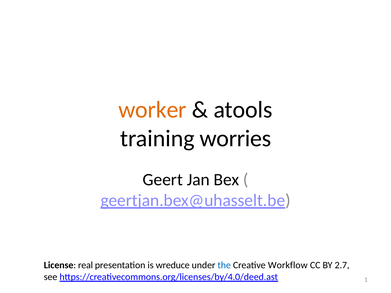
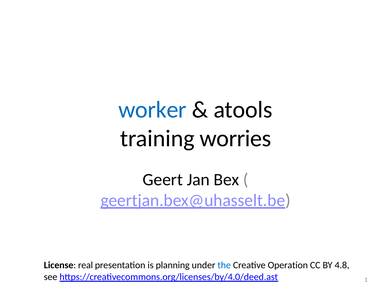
worker colour: orange -> blue (152, 110)
wreduce: wreduce -> planning (173, 265)
Workflow: Workflow -> Operation (288, 265)
2.7: 2.7 -> 4.8 (342, 265)
